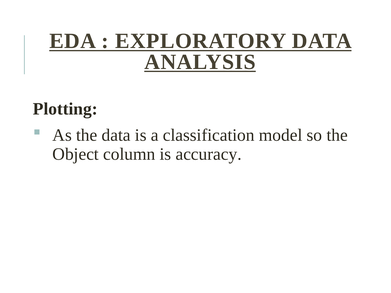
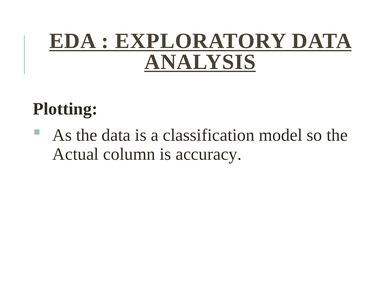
Object: Object -> Actual (76, 154)
